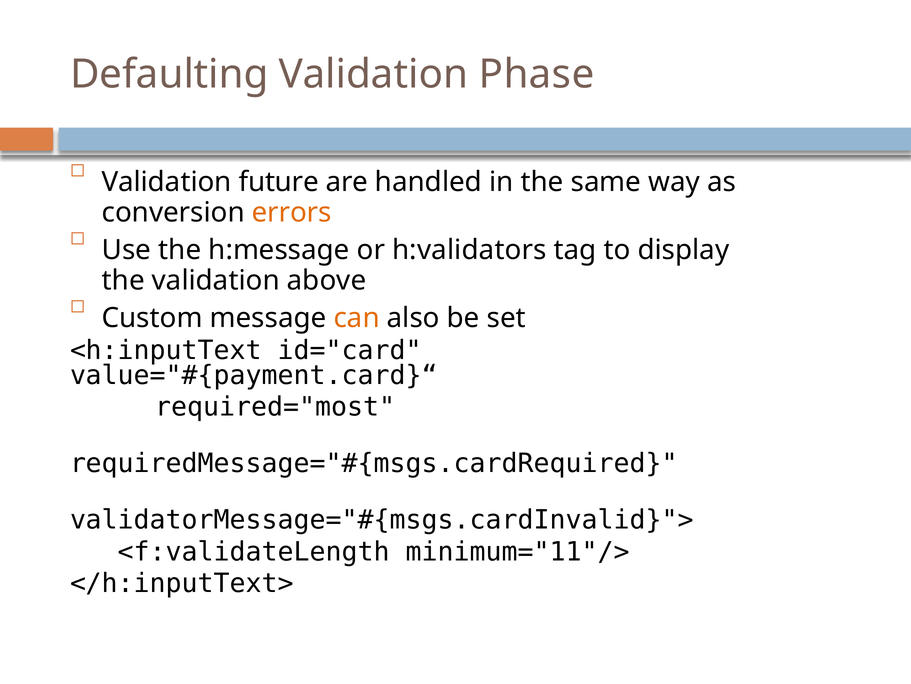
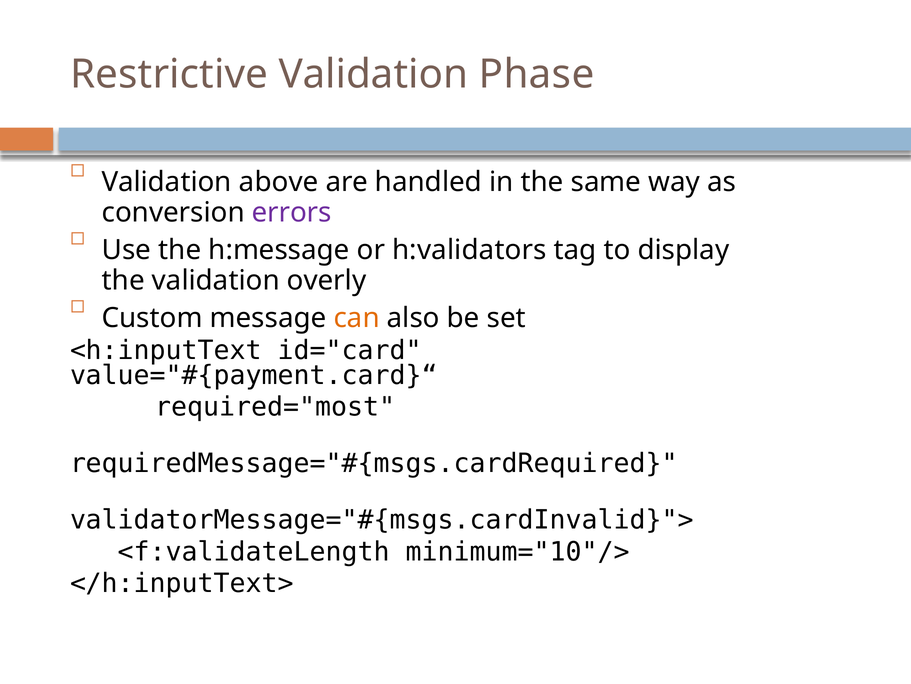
Defaulting: Defaulting -> Restrictive (169, 74)
future: future -> above (279, 182)
errors colour: orange -> purple (292, 212)
above: above -> overly (327, 280)
minimum="11"/>: minimum="11"/> -> minimum="10"/> (518, 551)
